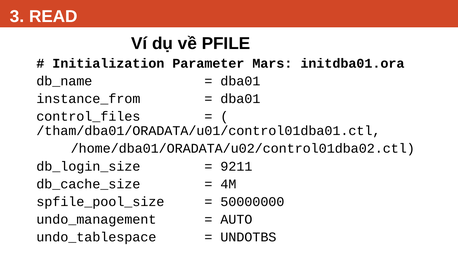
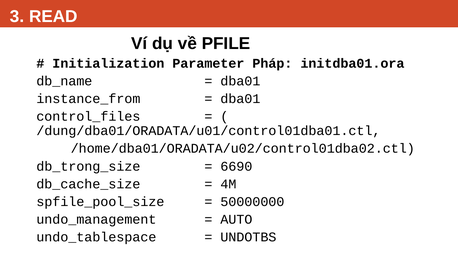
Mars: Mars -> Pháp (272, 63)
/tham/dba01/ORADATA/u01/control01dba01.ctl: /tham/dba01/ORADATA/u01/control01dba01.ctl -> /dung/dba01/ORADATA/u01/control01dba01.ctl (208, 131)
db_login_size: db_login_size -> db_trong_size (88, 167)
9211: 9211 -> 6690 (236, 167)
